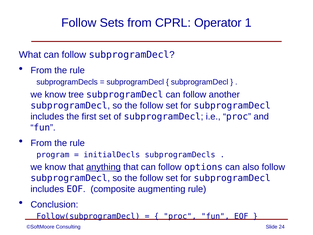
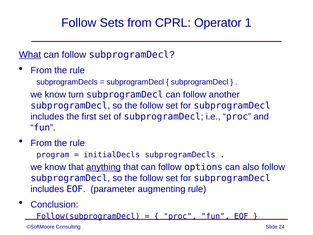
What underline: none -> present (30, 55)
tree: tree -> turn (76, 94)
composite: composite -> parameter (113, 189)
